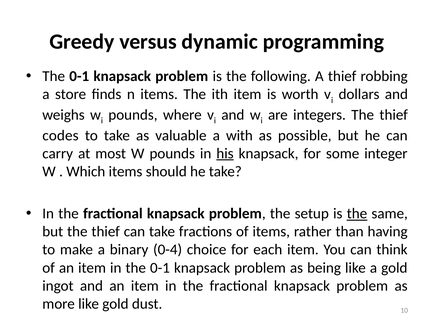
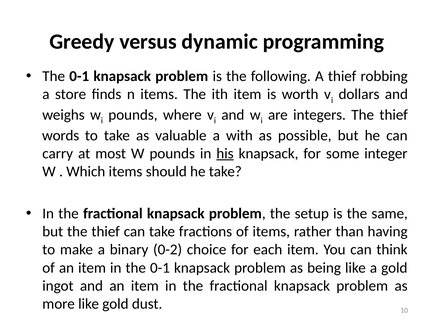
codes: codes -> words (61, 136)
the underline: present -> none (357, 214)
0-4: 0-4 -> 0-2 (168, 250)
